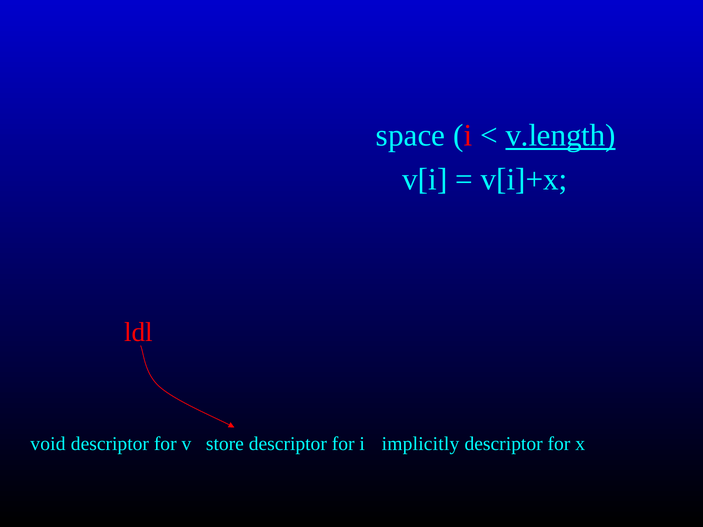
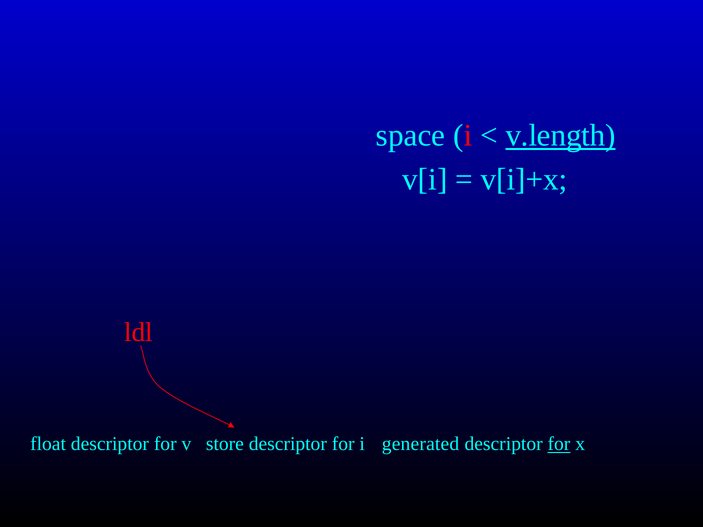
void: void -> float (48, 444)
implicitly: implicitly -> generated (421, 444)
for underline: none -> present (559, 444)
